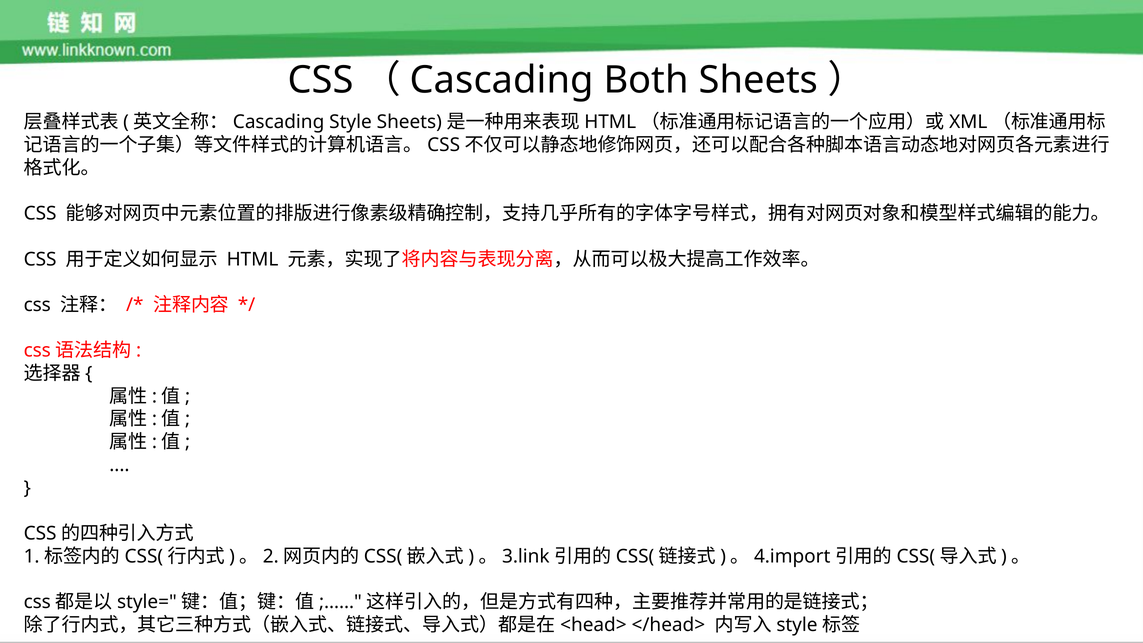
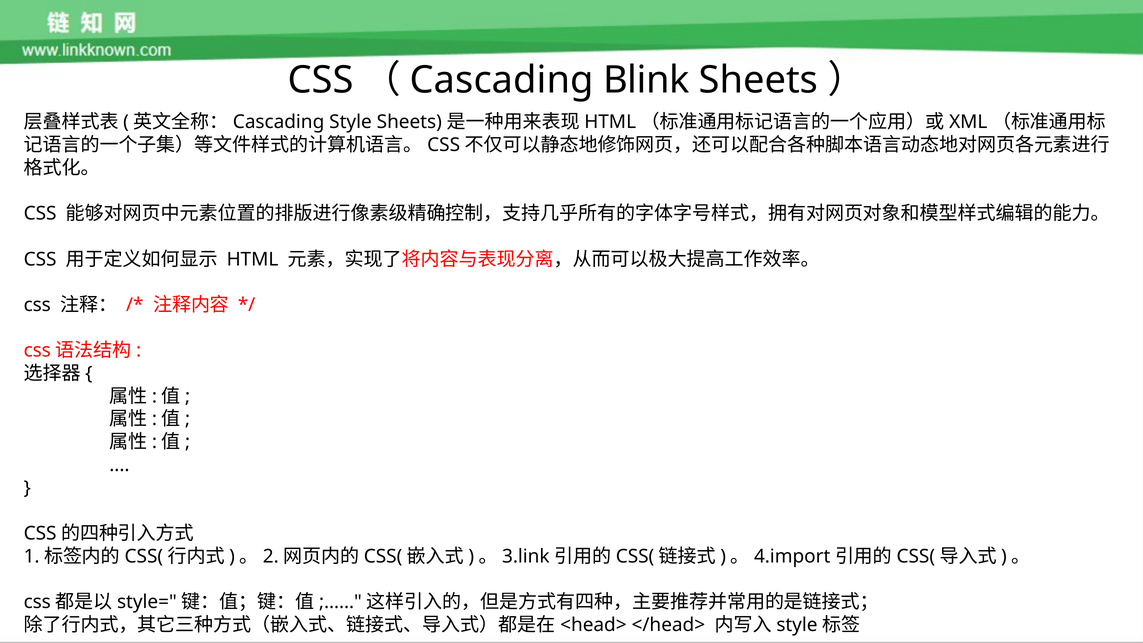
Both: Both -> Blink (646, 80)
